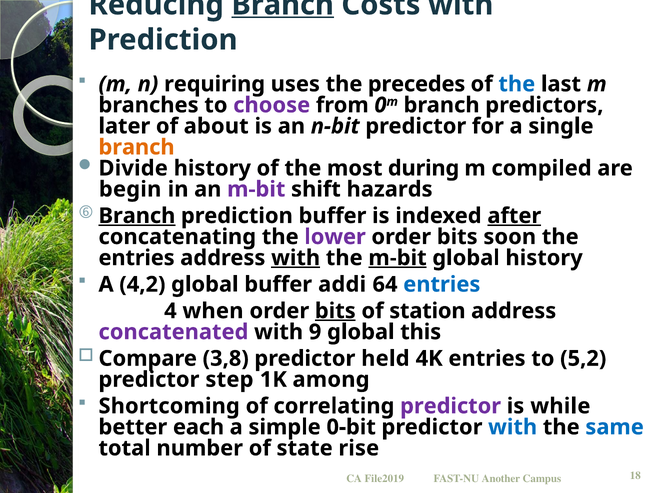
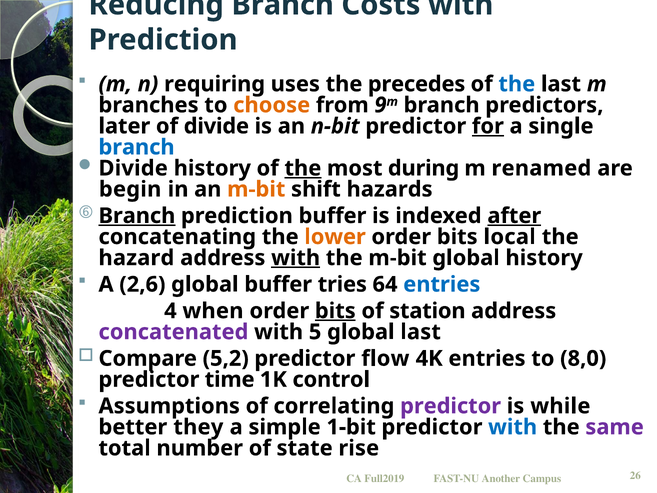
Branch underline: present -> none (283, 5)
choose colour: purple -> orange (272, 105)
0: 0 -> 9 (380, 105)
of about: about -> divide (216, 126)
for underline: none -> present (488, 126)
branch colour: orange -> blue (137, 147)
the underline: none -> present (303, 168)
compiled: compiled -> renamed (541, 168)
m-bit colour: purple -> orange (256, 189)
lower colour: purple -> orange (335, 237)
soon: soon -> local (510, 237)
entries: entries -> hazard (136, 258)
m-bit underline: present -> none (398, 258)
4,2: 4,2 -> 2,6 (142, 284)
addi: addi -> tries (342, 284)
9: 9 -> 5 (315, 332)
global this: this -> last (421, 332)
3,8: 3,8 -> 5,2 (226, 358)
held: held -> flow (385, 358)
5,2: 5,2 -> 8,0 (583, 358)
step: step -> time (230, 379)
among: among -> control (331, 379)
Shortcoming: Shortcoming -> Assumptions (169, 406)
each: each -> they (198, 427)
0-bit: 0-bit -> 1-bit (351, 427)
same colour: blue -> purple (615, 427)
File2019: File2019 -> Full2019 (384, 478)
18: 18 -> 26 (635, 475)
